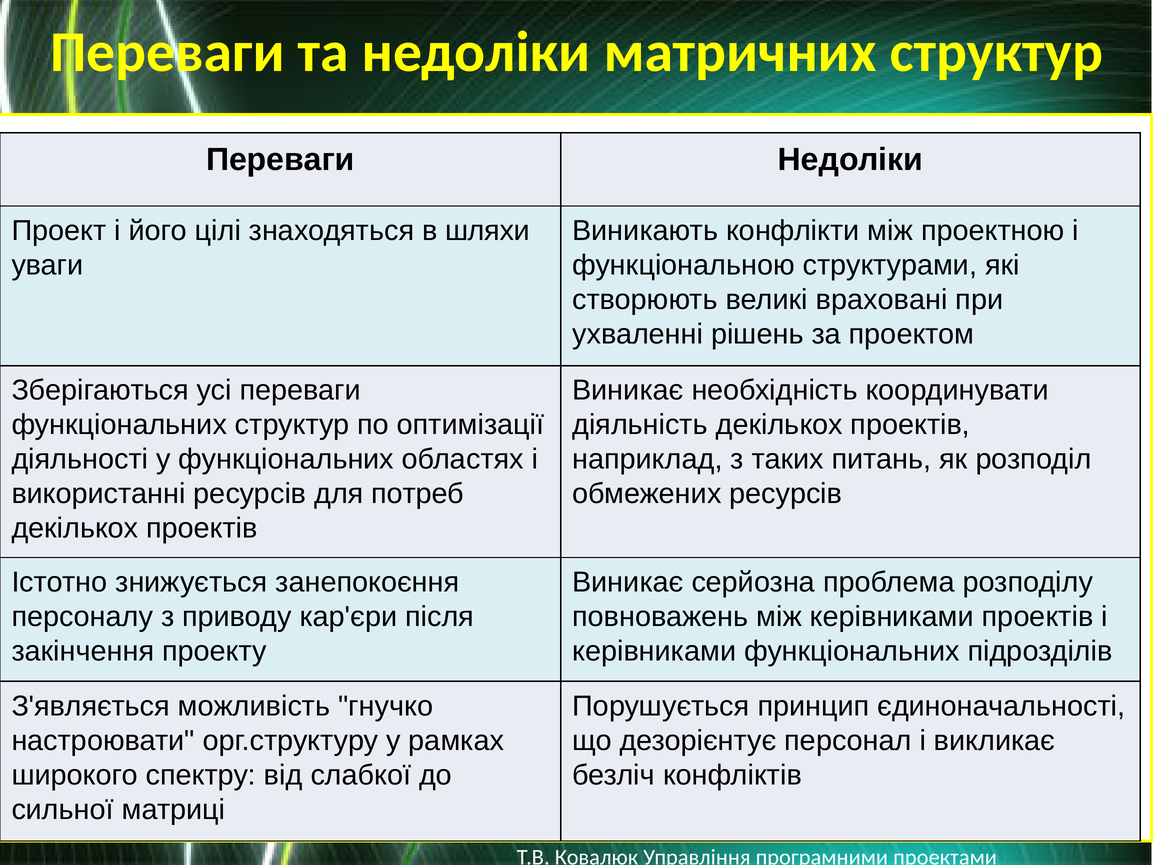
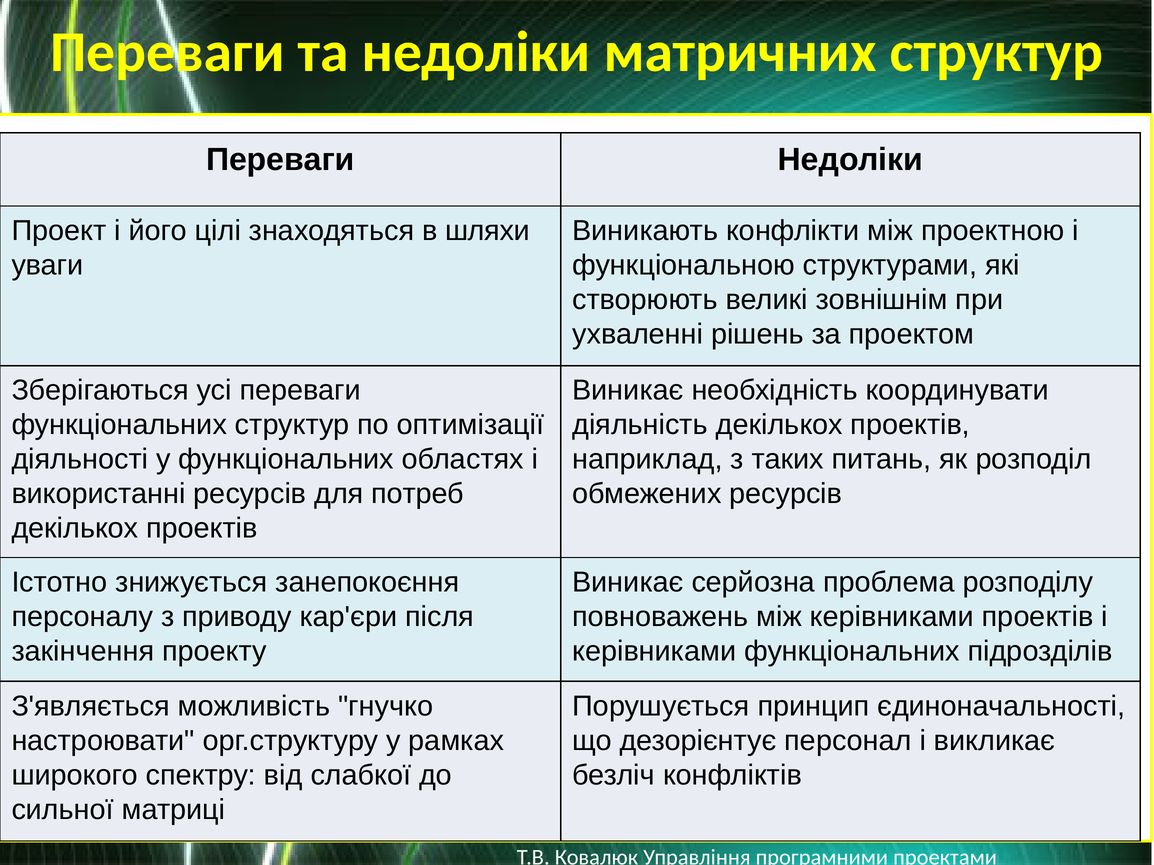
враховані: враховані -> зовнішнім (882, 300)
